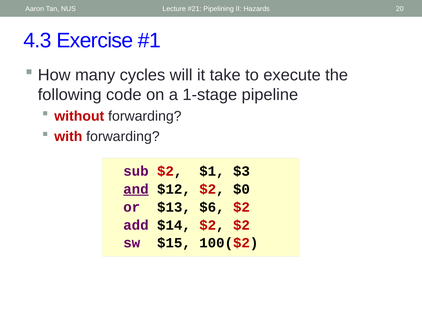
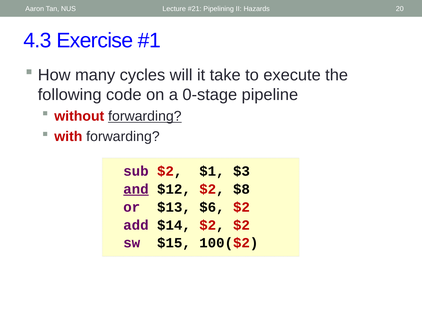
1-stage: 1-stage -> 0-stage (210, 95)
forwarding underline: none -> present (145, 116)
$0: $0 -> $8 (241, 189)
